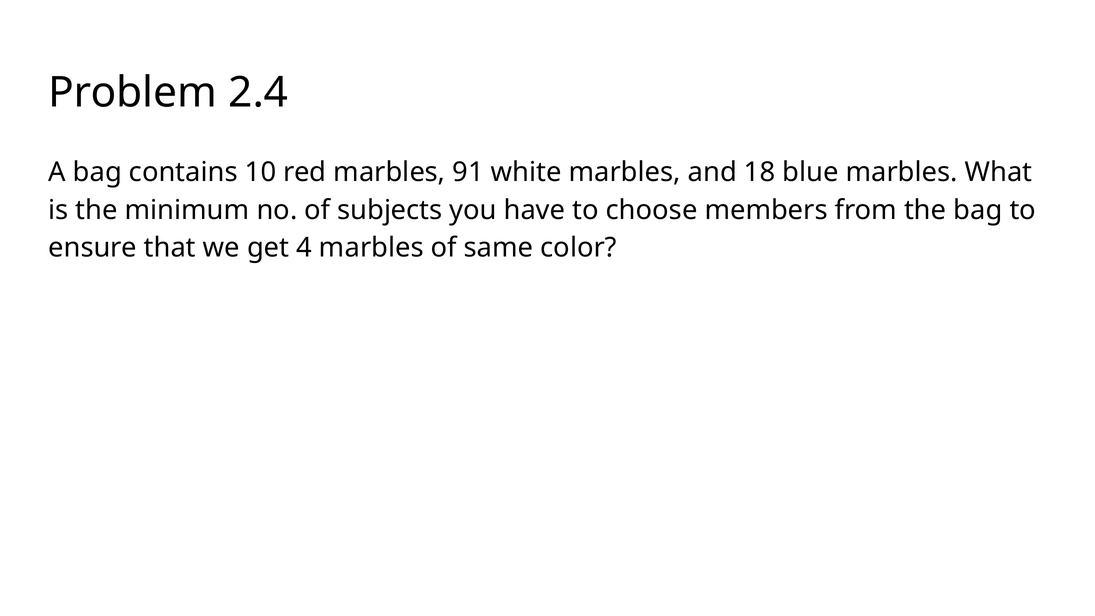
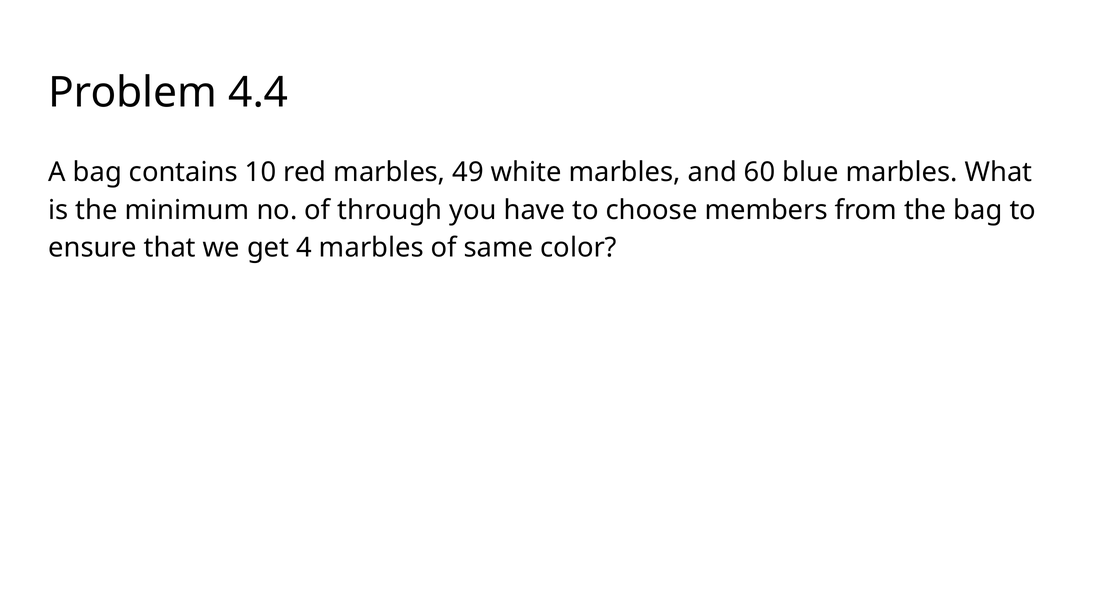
2.4: 2.4 -> 4.4 (258, 93)
91: 91 -> 49 (468, 172)
18: 18 -> 60 (760, 172)
subjects: subjects -> through (390, 210)
